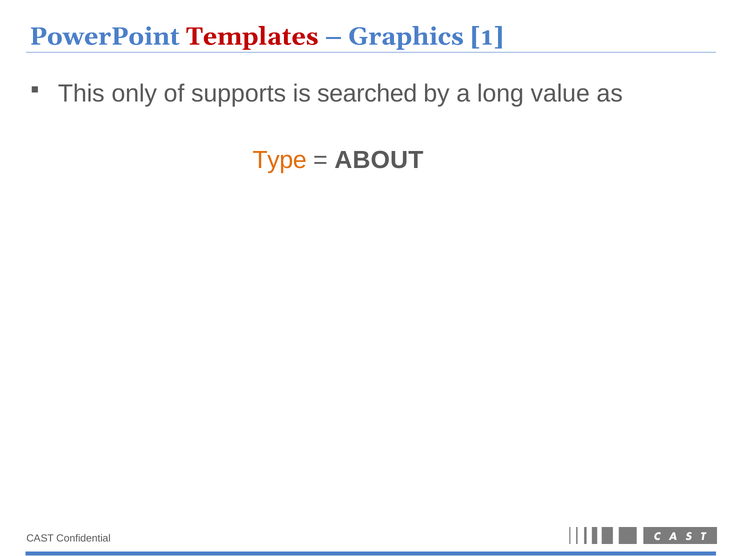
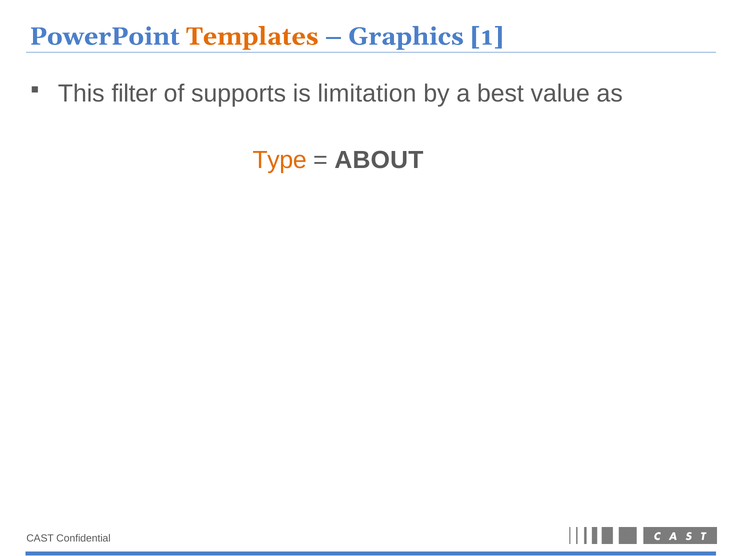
Templates colour: red -> orange (252, 37)
only: only -> filter (134, 94)
searched: searched -> limitation (367, 94)
long: long -> best (500, 94)
